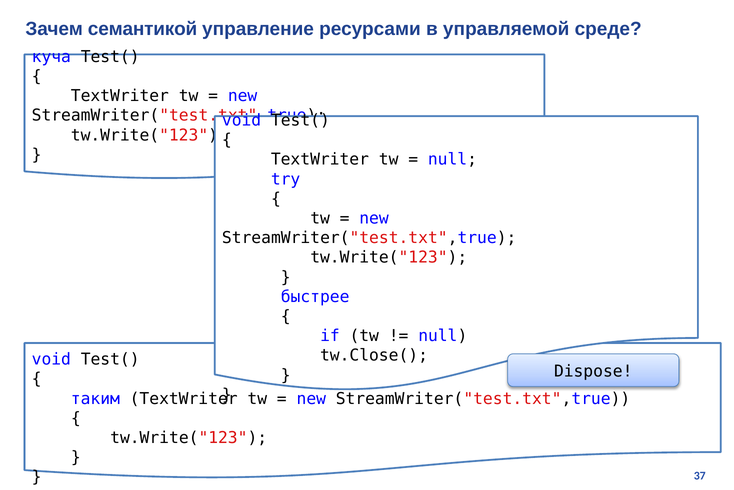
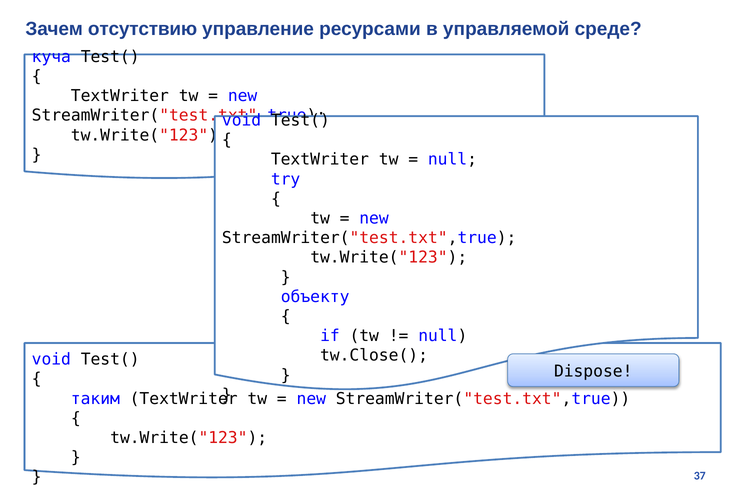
семантикой: семантикой -> отсутствию (143, 29)
быстрее: быстрее -> объекту (315, 296)
